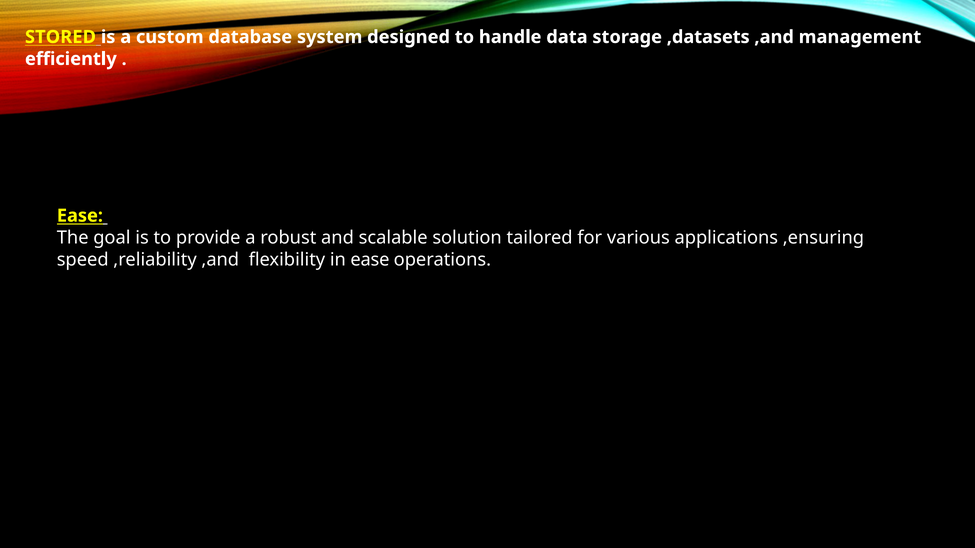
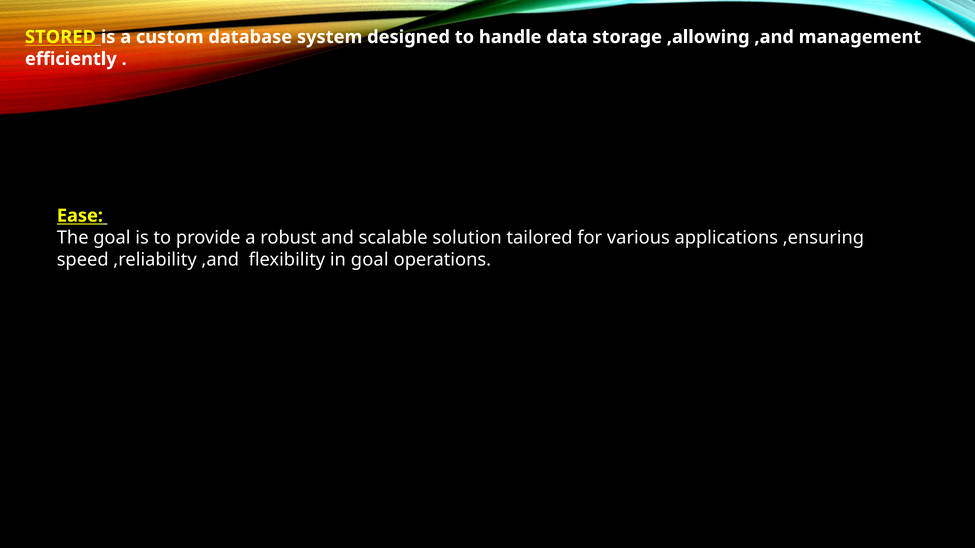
,datasets: ,datasets -> ,allowing (708, 37)
in ease: ease -> goal (370, 260)
